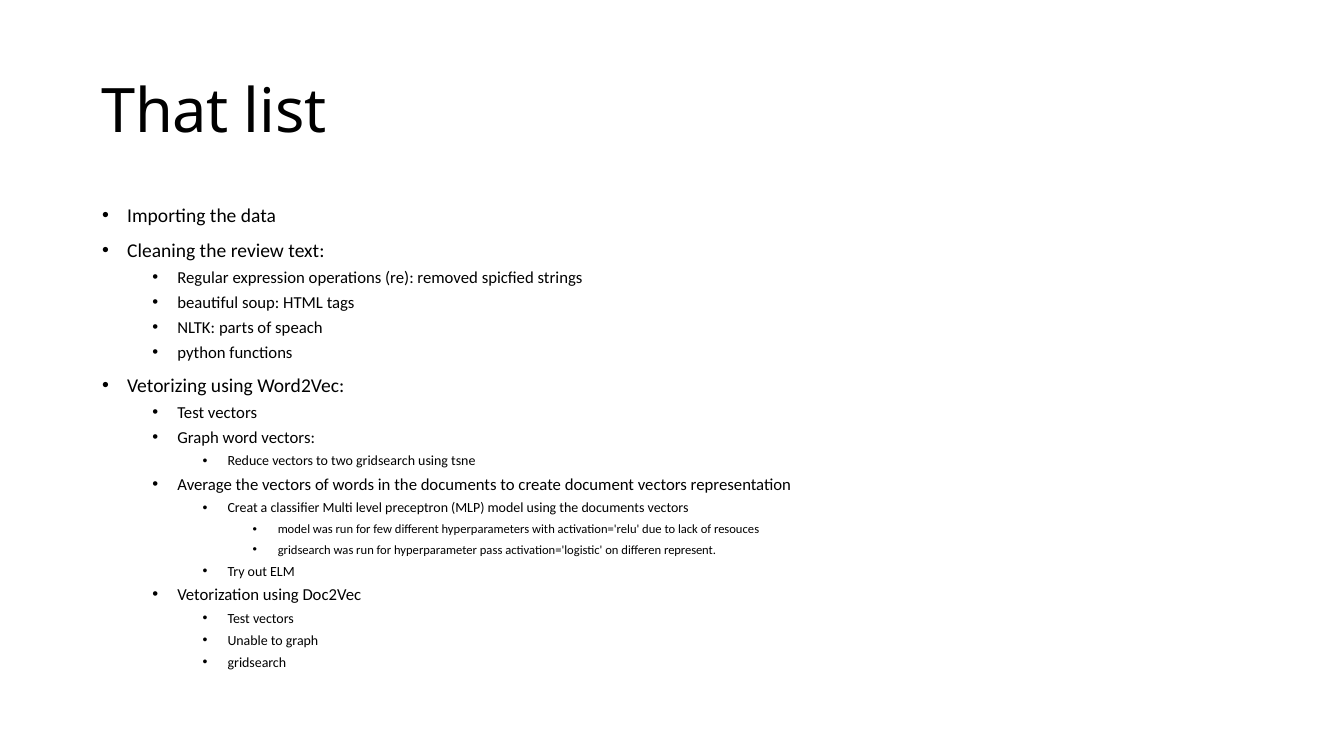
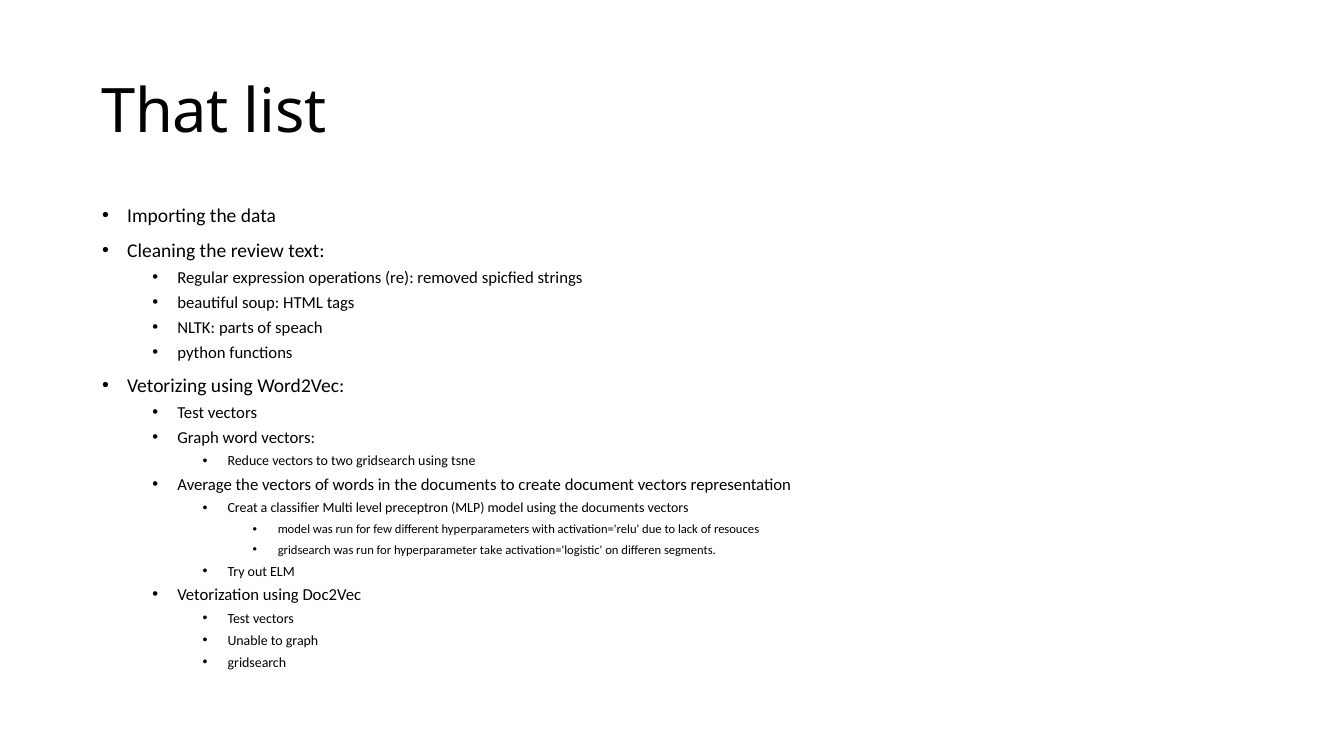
pass: pass -> take (491, 550)
represent: represent -> segments (690, 550)
